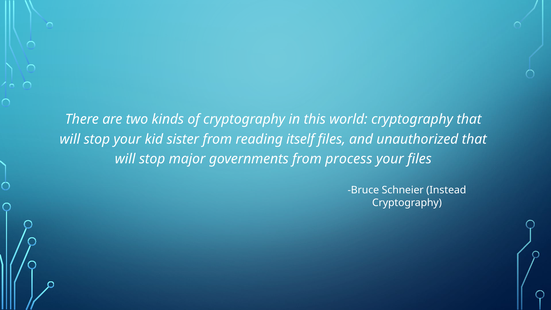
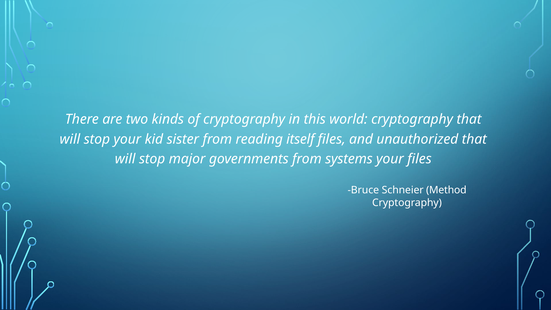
process: process -> systems (349, 159)
Instead: Instead -> Method (446, 190)
